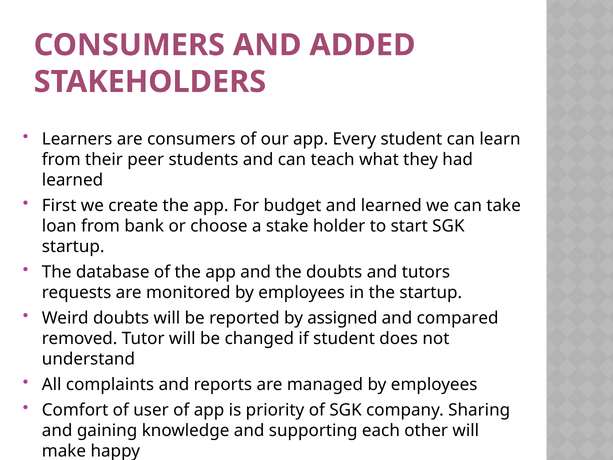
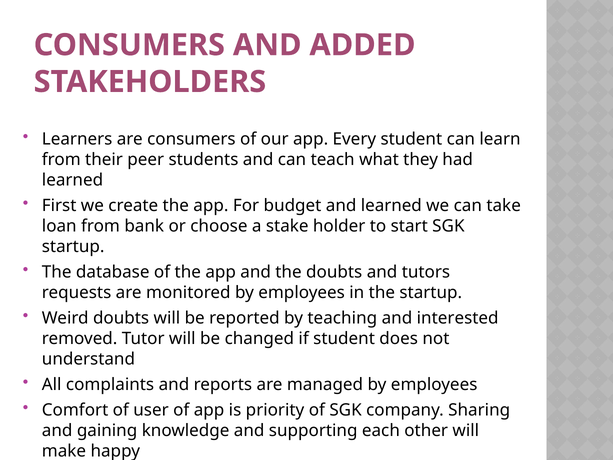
assigned: assigned -> teaching (342, 318)
compared: compared -> interested (458, 318)
